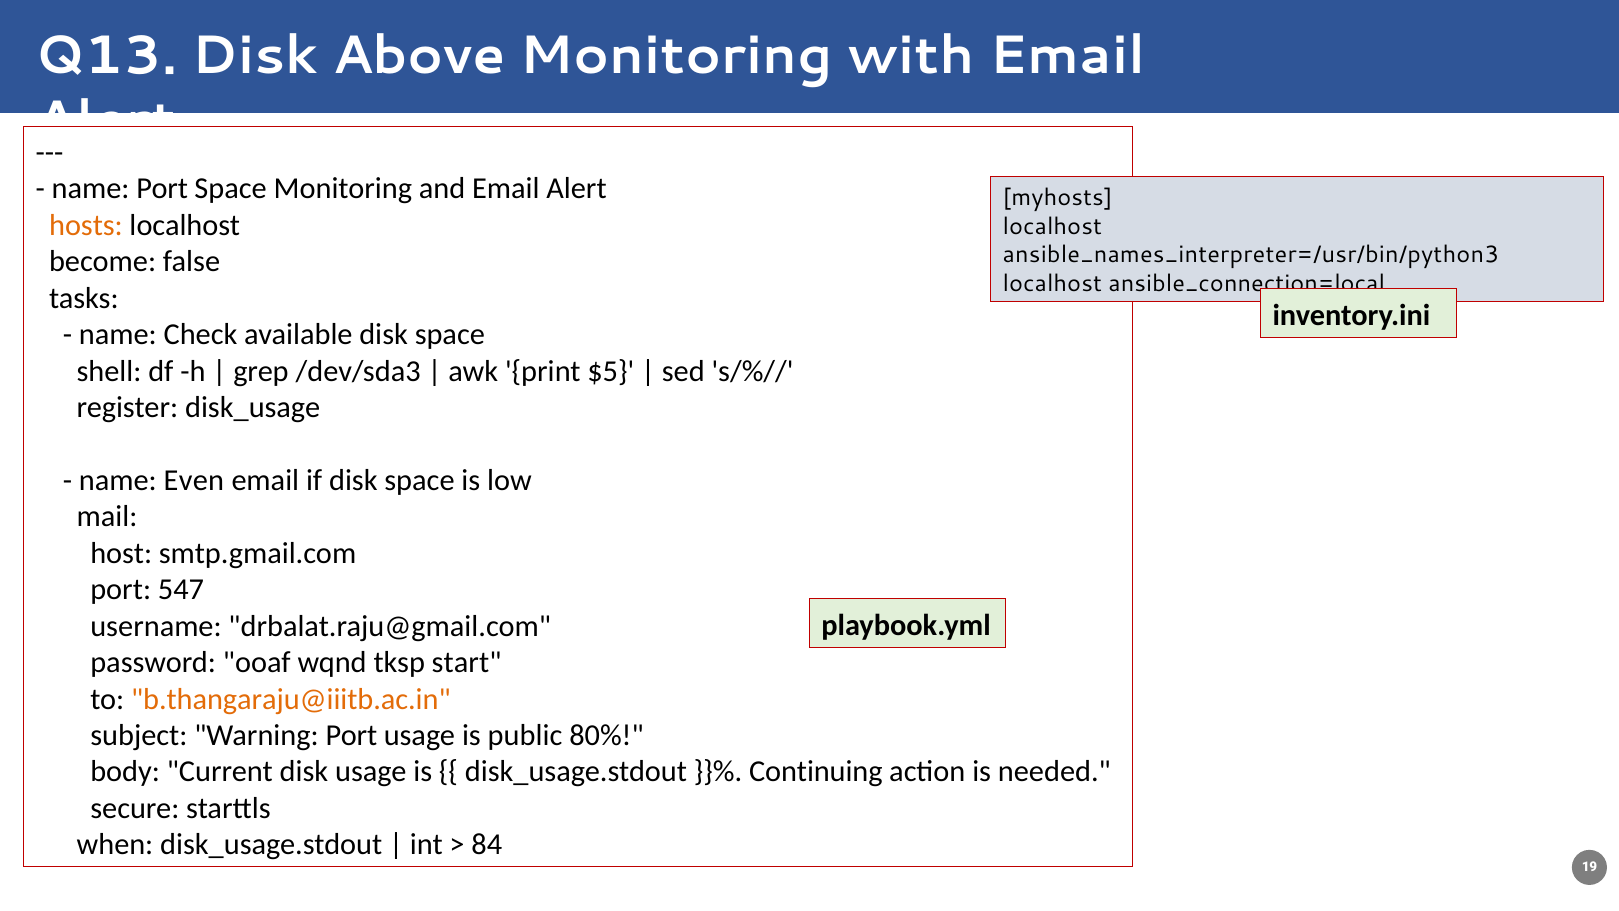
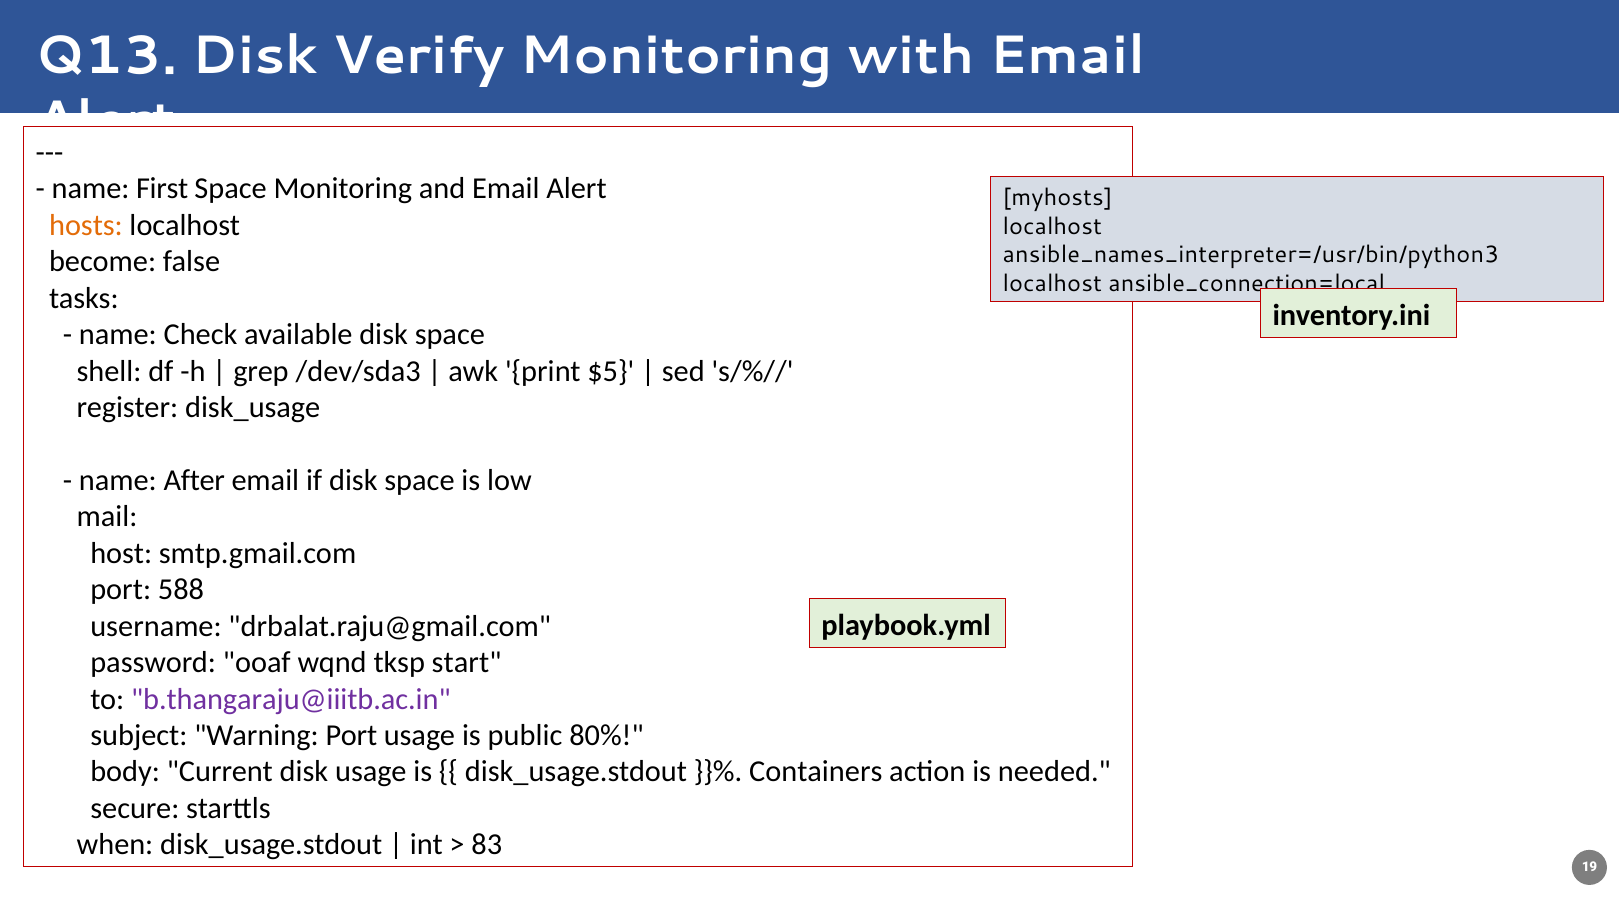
Above: Above -> Verify (419, 55)
name Port: Port -> First (162, 189)
Even: Even -> After (194, 480)
547: 547 -> 588 (181, 590)
b.thangaraju@iiitb.ac.in colour: orange -> purple (291, 699)
Continuing: Continuing -> Containers (816, 772)
84: 84 -> 83 (487, 844)
